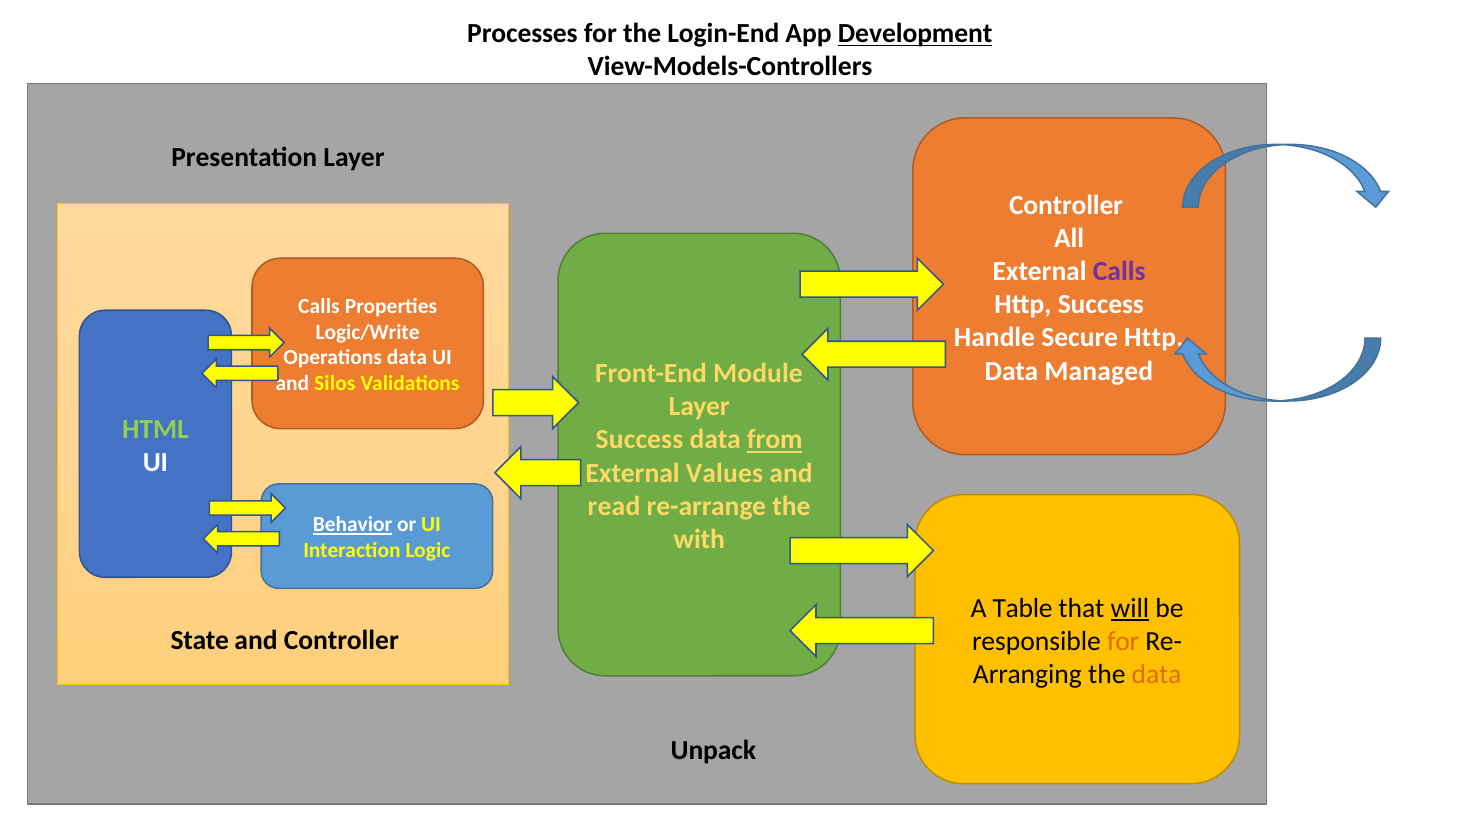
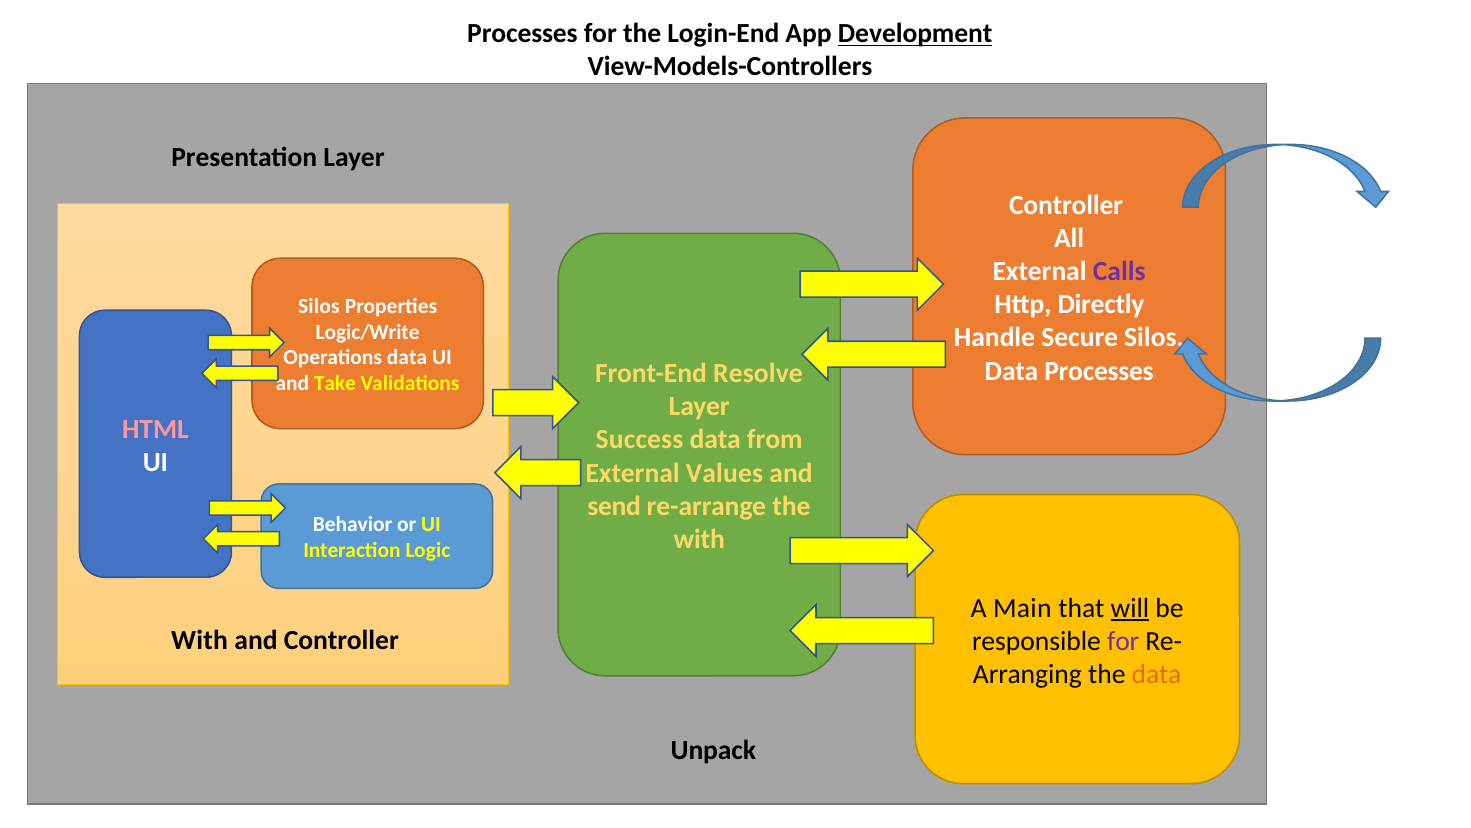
Http Success: Success -> Directly (1101, 305)
Calls: Calls -> Silos (319, 306)
Secure Http: Http -> Silos (1154, 338)
Data Managed: Managed -> Processes (1099, 371)
Module: Module -> Resolve (758, 373)
Silos: Silos -> Take (335, 383)
HTML colour: light green -> pink (155, 429)
from underline: present -> none (775, 440)
read: read -> send (614, 506)
Behavior underline: present -> none (353, 524)
Table: Table -> Main (1022, 607)
State: State -> With (200, 640)
for colour: orange -> purple (1123, 641)
